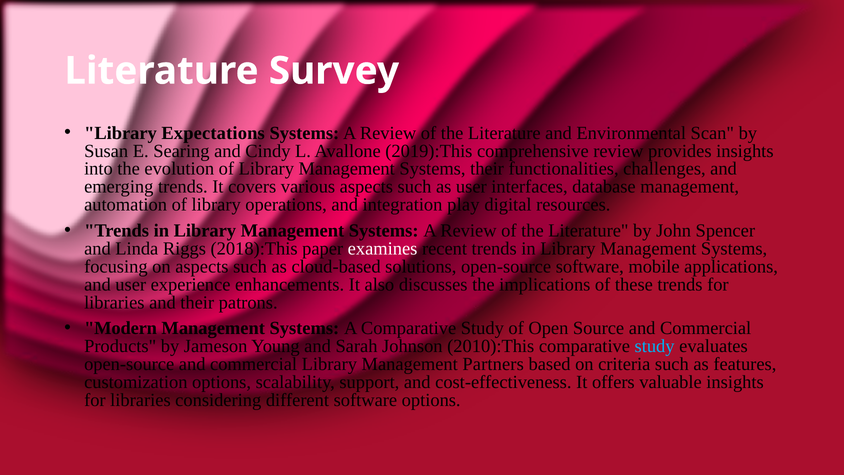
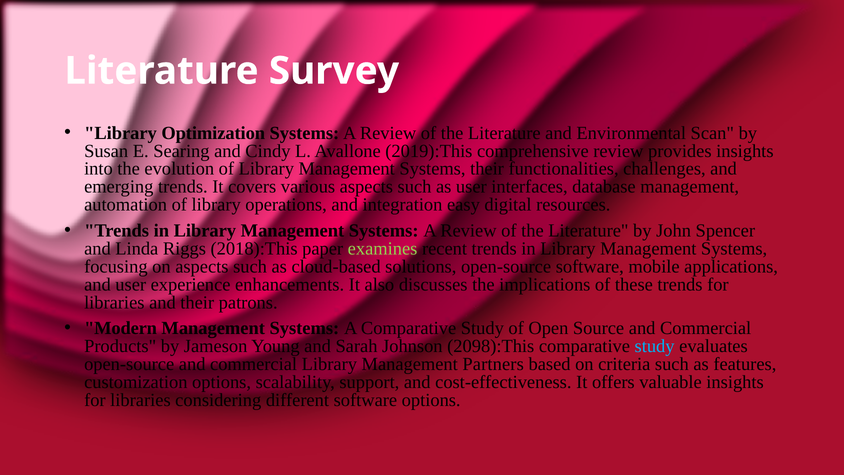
Expectations: Expectations -> Optimization (213, 133)
play: play -> easy (463, 205)
examines colour: white -> light green (383, 248)
2010):This: 2010):This -> 2098):This (491, 346)
